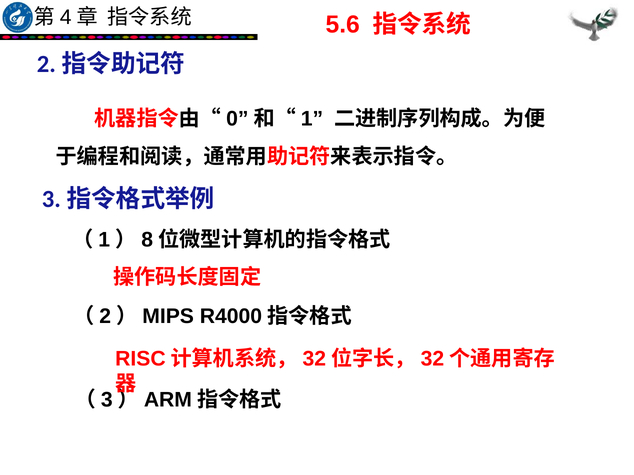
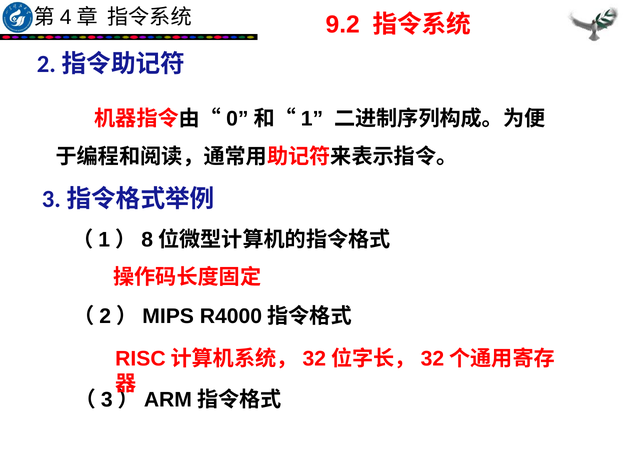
5.6: 5.6 -> 9.2 (343, 25)
